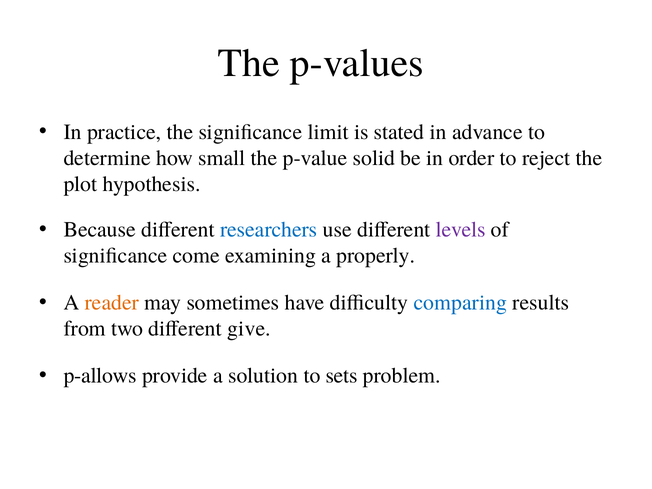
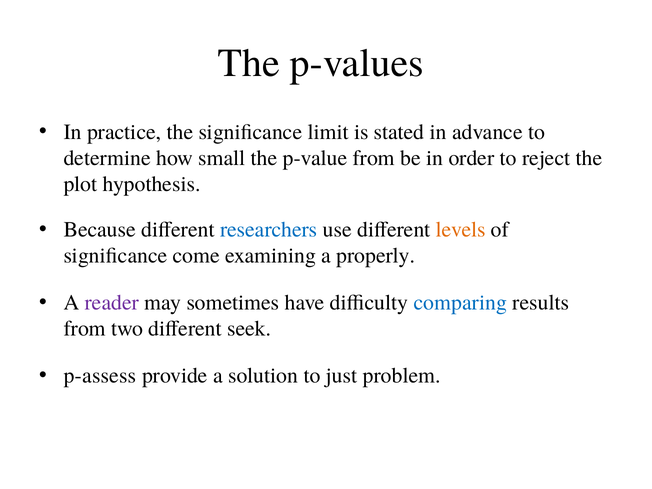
p-value solid: solid -> from (374, 158)
levels colour: purple -> orange (461, 230)
reader colour: orange -> purple (112, 303)
give: give -> seek (249, 329)
p-allows: p-allows -> p-assess (100, 376)
sets: sets -> just (342, 376)
